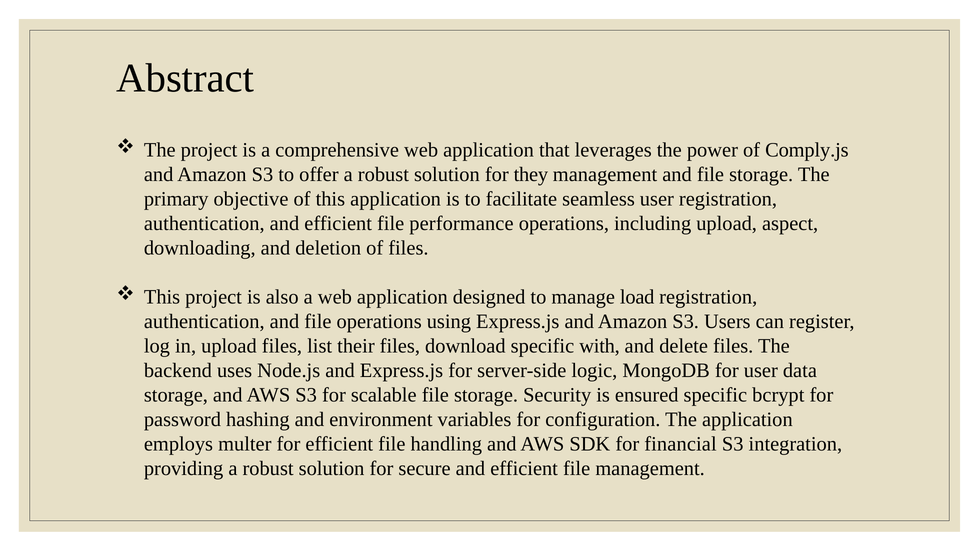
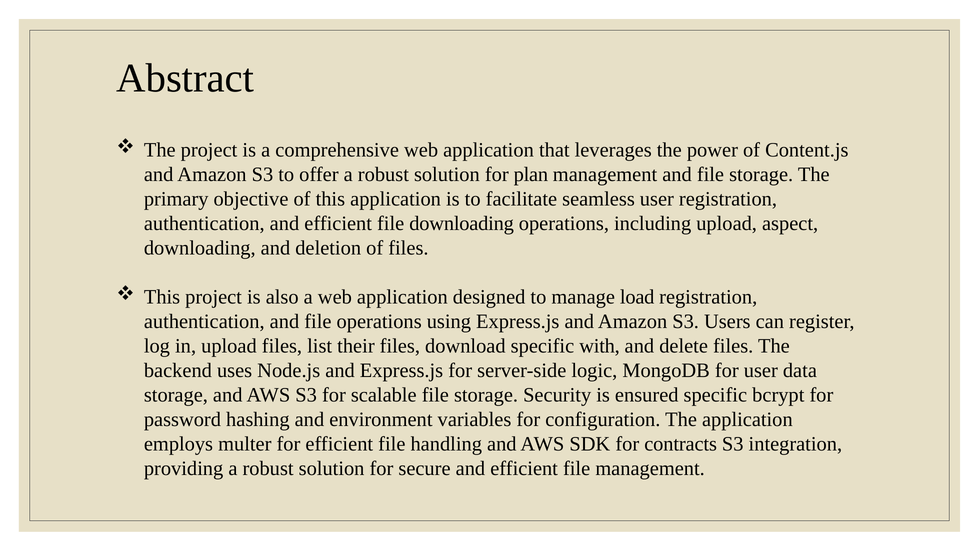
Comply.js: Comply.js -> Content.js (807, 150)
they: they -> plan (531, 174)
file performance: performance -> downloading (462, 223)
financial: financial -> contracts (681, 444)
